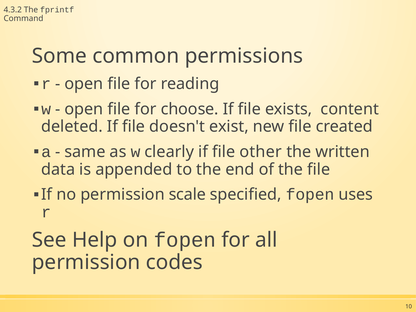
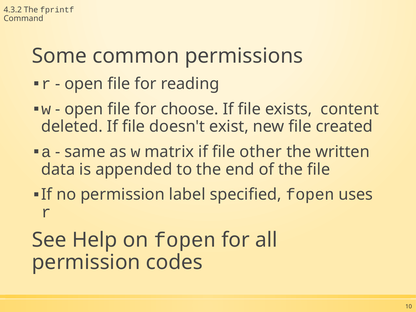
clearly: clearly -> matrix (169, 152)
scale: scale -> label (187, 195)
